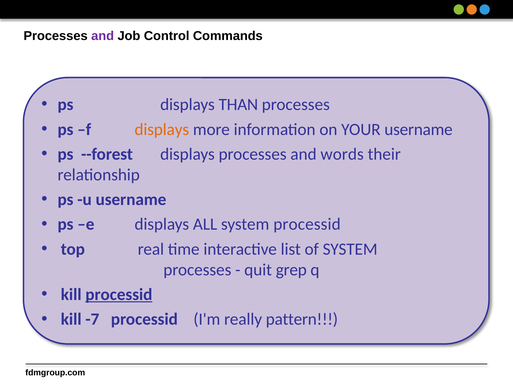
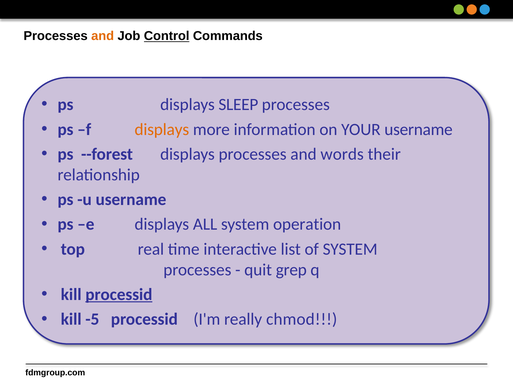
and colour: purple -> orange (103, 36)
Control underline: none -> present (167, 36)
THAN: THAN -> SLEEP (238, 104)
system processid: processid -> operation (307, 224)
-7: -7 -> -5 (92, 319)
pattern: pattern -> chmod (302, 319)
